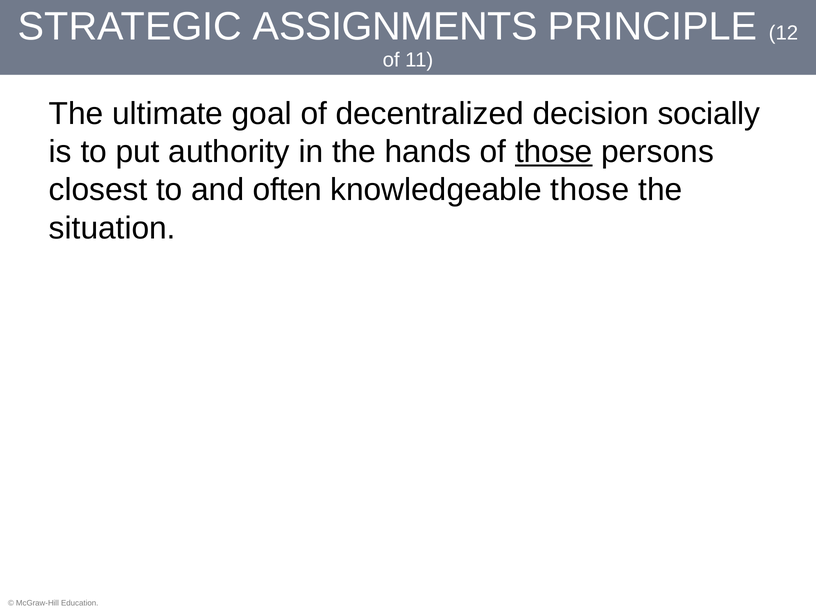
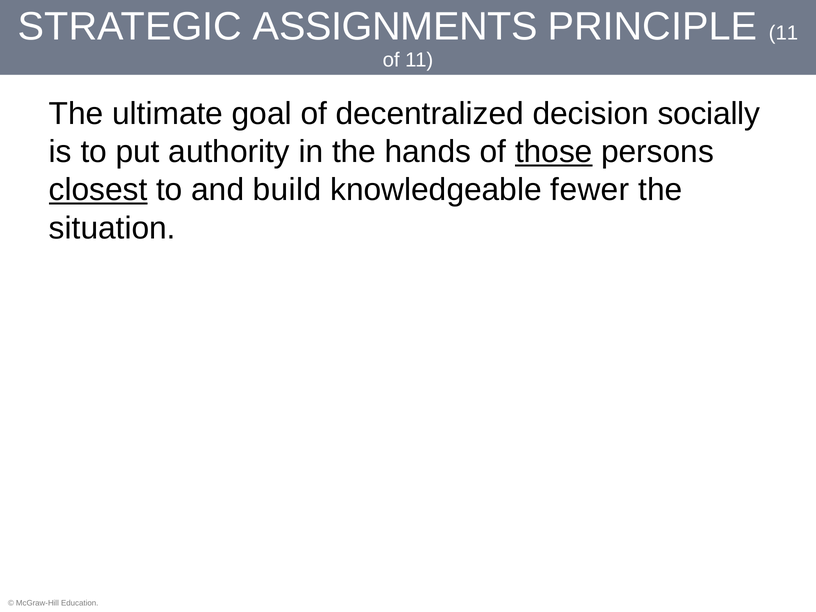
PRINCIPLE 12: 12 -> 11 (783, 33)
closest underline: none -> present (98, 190)
often: often -> build (287, 190)
knowledgeable those: those -> fewer (590, 190)
